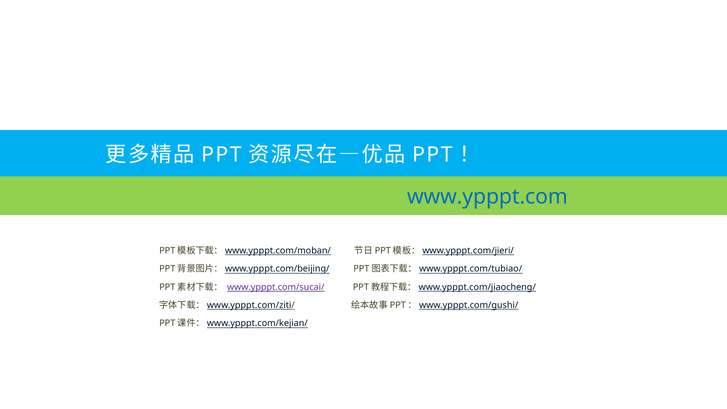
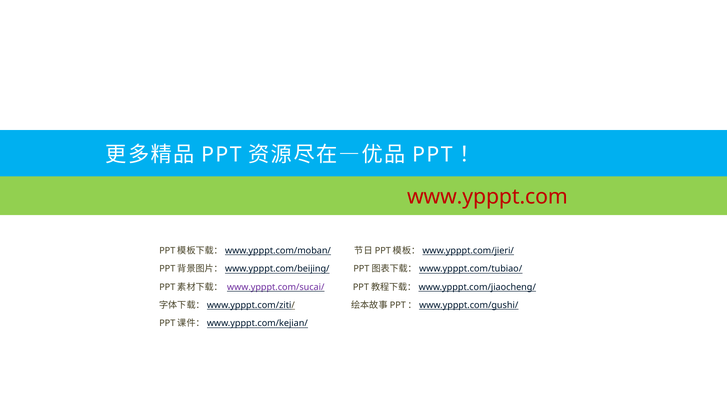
www.ypppt.com colour: blue -> red (487, 197)
